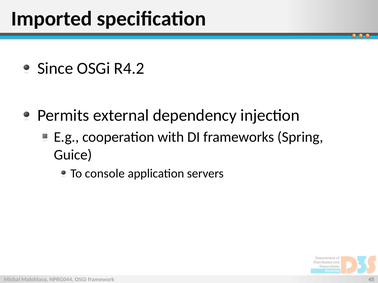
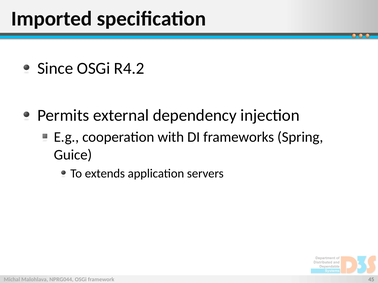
console: console -> extends (105, 174)
